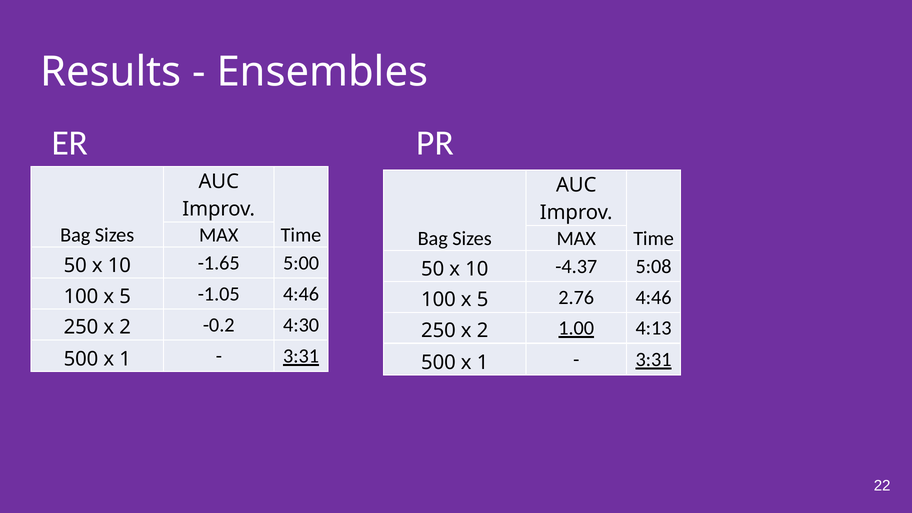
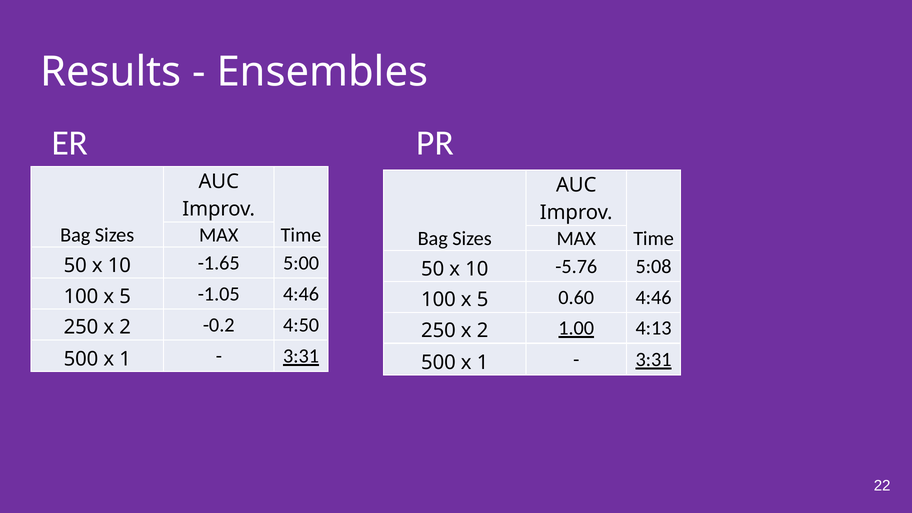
-4.37: -4.37 -> -5.76 (576, 267)
2.76: 2.76 -> 0.60 (576, 297)
4:30: 4:30 -> 4:50 (301, 325)
